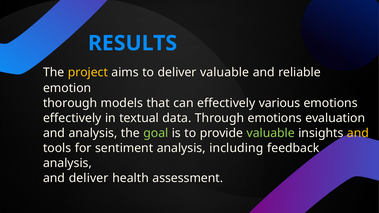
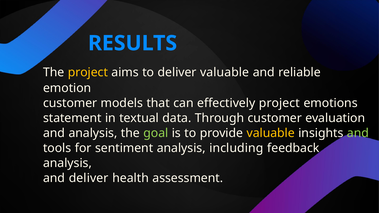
thorough: thorough -> customer (70, 103)
effectively various: various -> project (279, 103)
effectively: effectively -> statement (72, 118)
Through emotions: emotions -> customer (275, 118)
valuable colour: light green -> yellow (271, 133)
and colour: yellow -> light green (358, 133)
